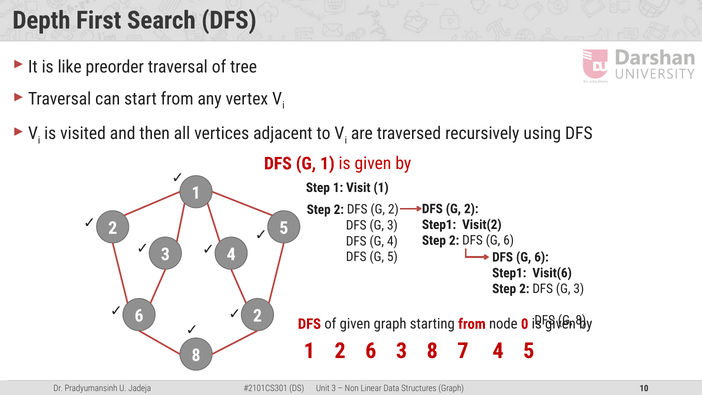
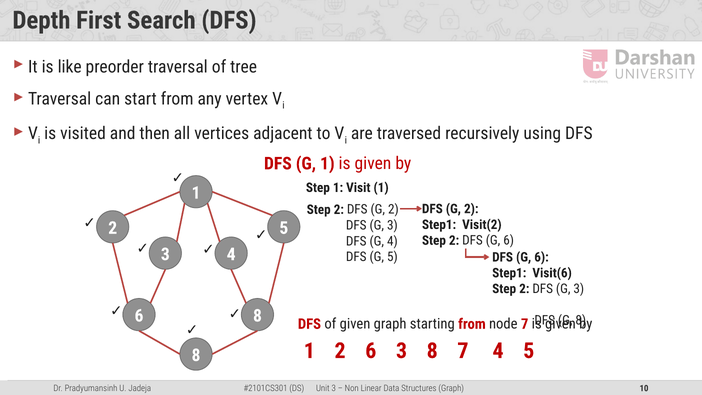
6 2: 2 -> 8 (257, 316)
node 0: 0 -> 7 (525, 324)
